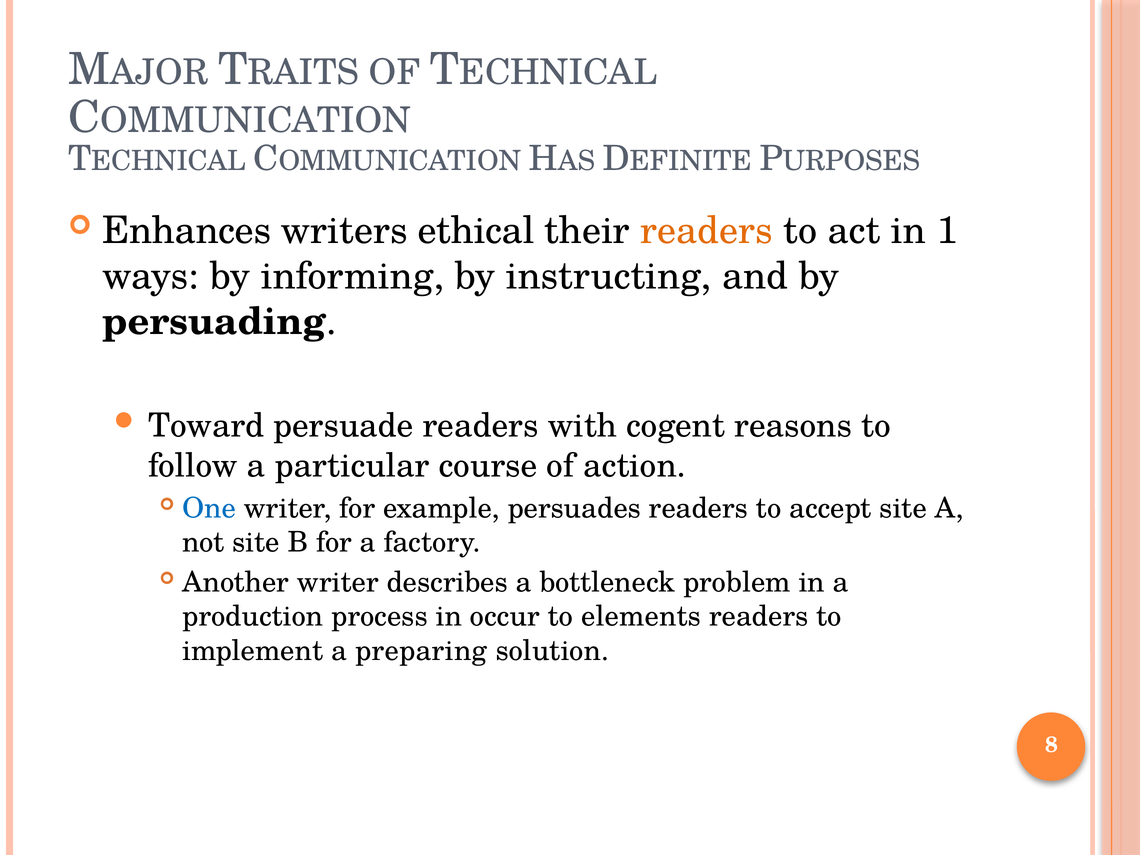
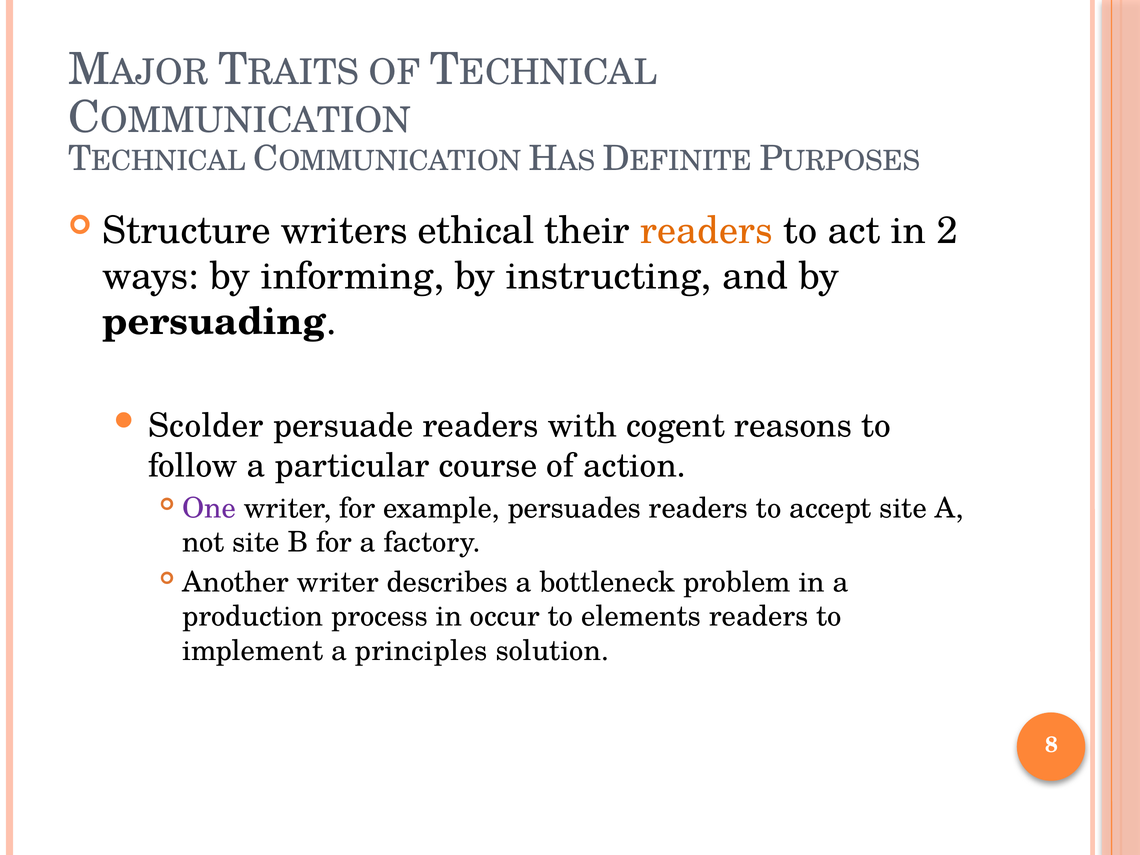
Enhances: Enhances -> Structure (187, 231)
1: 1 -> 2 (947, 231)
Toward: Toward -> Scolder (206, 426)
One colour: blue -> purple (209, 508)
preparing: preparing -> principles (421, 651)
